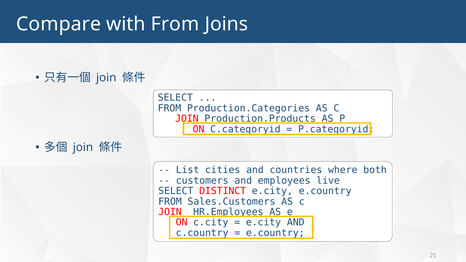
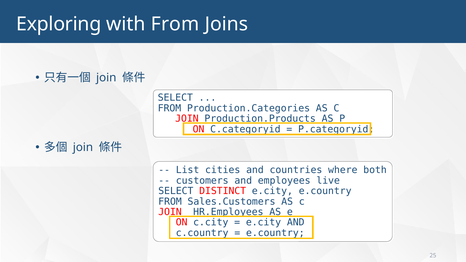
Compare: Compare -> Exploring (59, 24)
